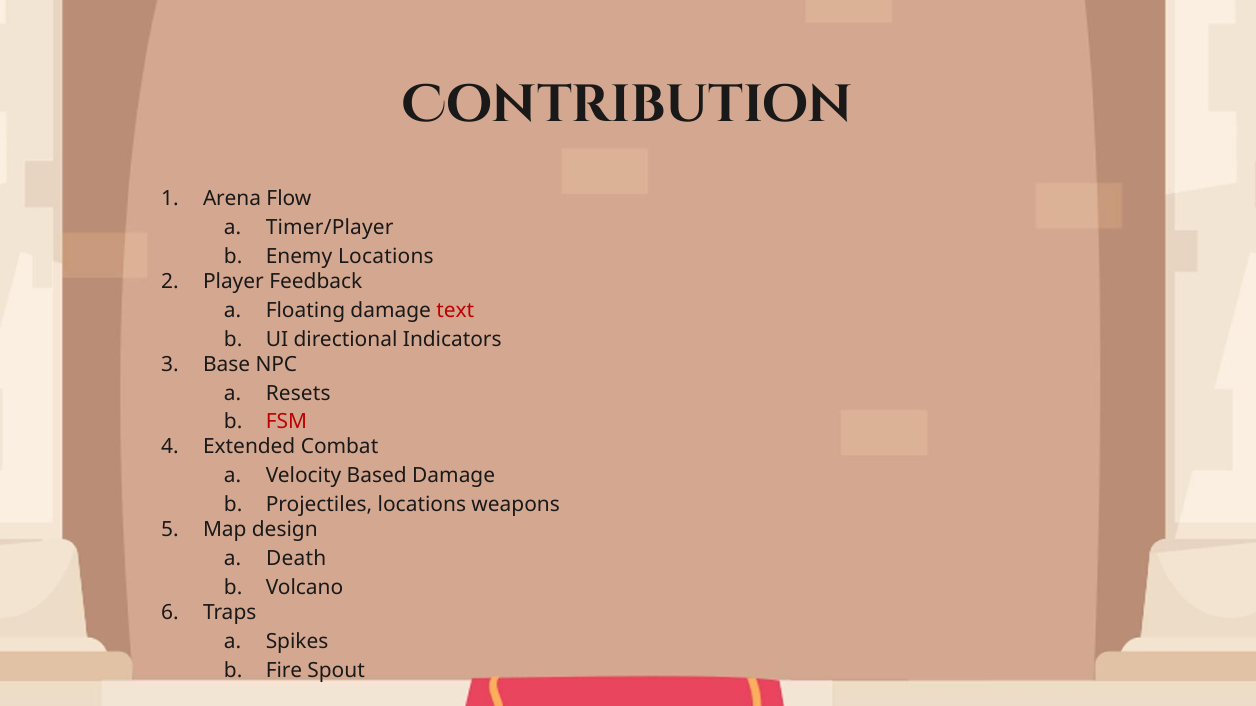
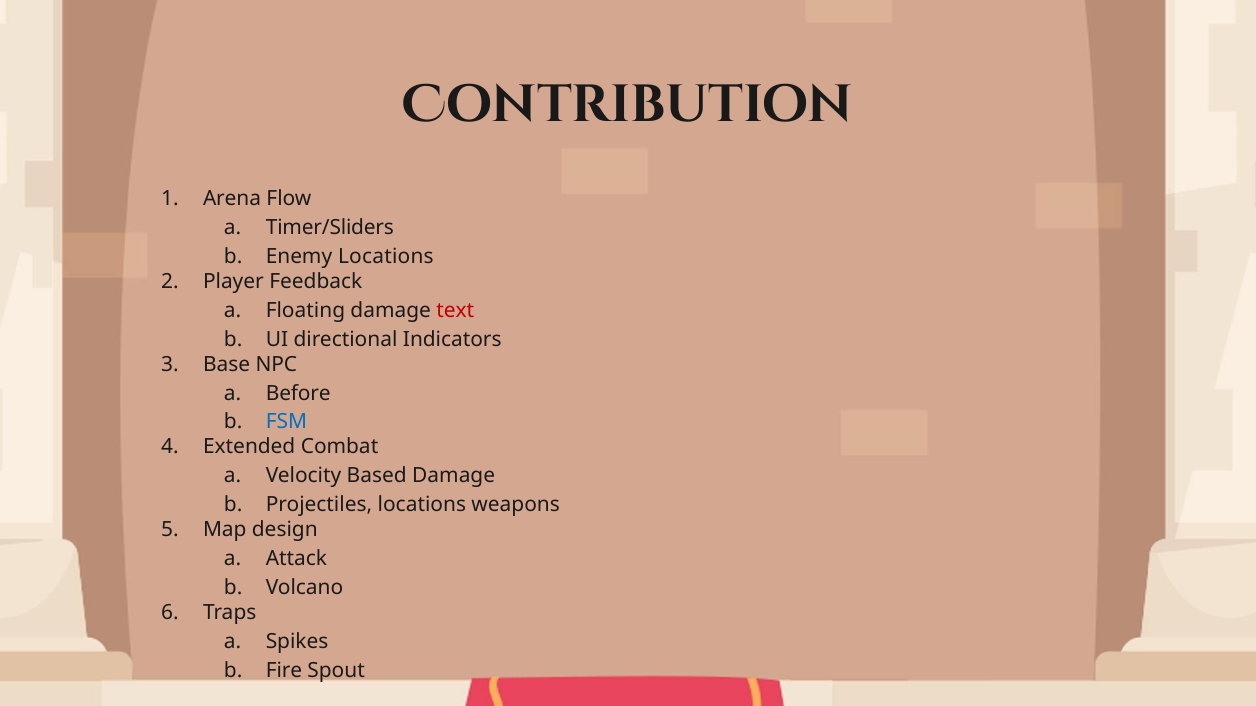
Timer/Player: Timer/Player -> Timer/Sliders (330, 228)
Resets: Resets -> Before (298, 393)
FSM colour: red -> blue (286, 422)
Death: Death -> Attack (296, 559)
